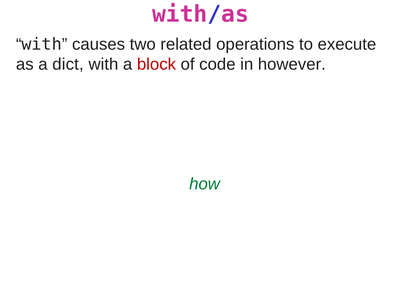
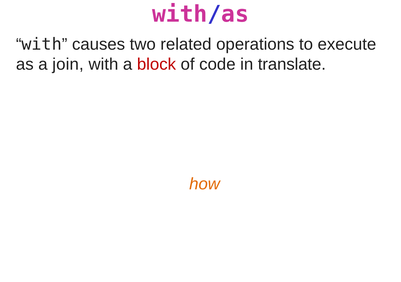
dict: dict -> join (68, 65)
however: however -> translate (292, 65)
how colour: green -> orange (205, 184)
